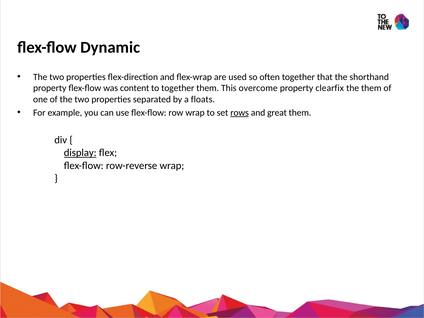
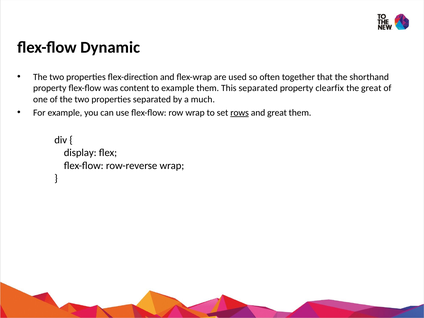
to together: together -> example (178, 88)
This overcome: overcome -> separated (258, 88)
the them: them -> great (371, 88)
floats: floats -> much (203, 100)
display underline: present -> none (80, 153)
